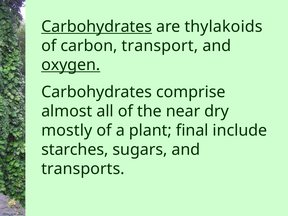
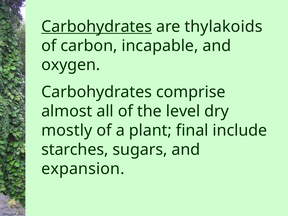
transport: transport -> incapable (160, 46)
oxygen underline: present -> none (71, 65)
near: near -> level (183, 111)
transports: transports -> expansion (83, 169)
